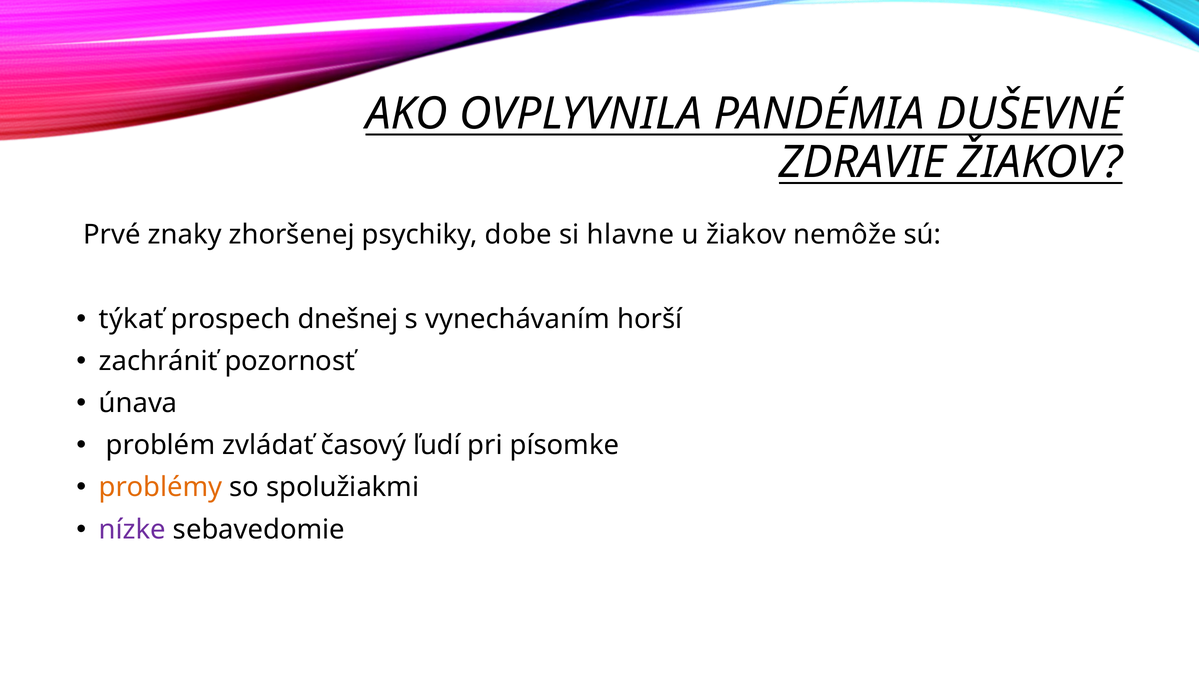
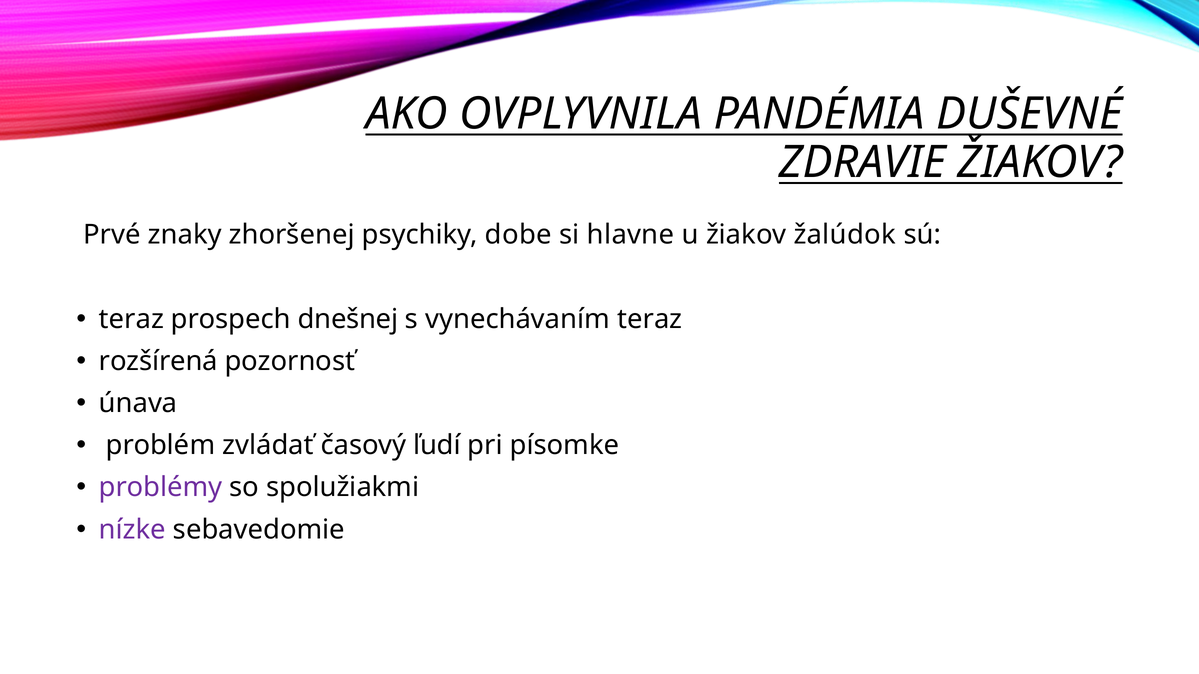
nemôže: nemôže -> žalúdok (845, 235)
týkať: týkať -> teraz (131, 319)
vynechávaním horší: horší -> teraz (650, 319)
zachrániť: zachrániť -> rozšírená (158, 361)
problémy colour: orange -> purple (161, 488)
